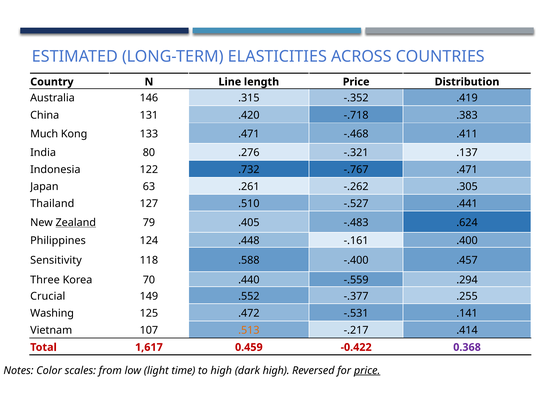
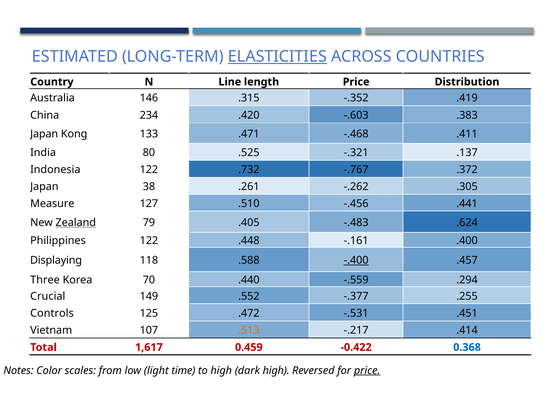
ELASTICITIES underline: none -> present (277, 56)
131: 131 -> 234 (149, 115)
-.718: -.718 -> -.603 (356, 115)
Much: Much -> Japan (44, 134)
.276: .276 -> .525 (249, 152)
-.767 .471: .471 -> .372 (467, 169)
63: 63 -> 38 (149, 187)
Thailand: Thailand -> Measure (52, 203)
-.527: -.527 -> -.456 (356, 203)
Philippines 124: 124 -> 122 (149, 240)
Sensitivity: Sensitivity -> Displaying (56, 260)
-.400 underline: none -> present (356, 260)
Washing: Washing -> Controls (52, 313)
.141: .141 -> .451 (467, 313)
0.368 colour: purple -> blue (467, 347)
